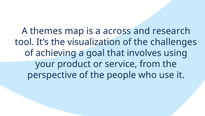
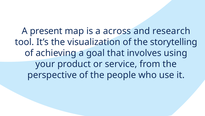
themes: themes -> present (46, 31)
challenges: challenges -> storytelling (174, 42)
